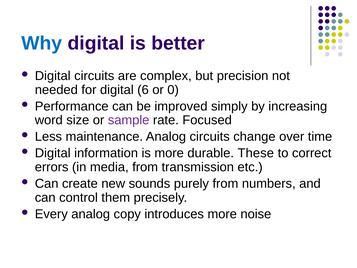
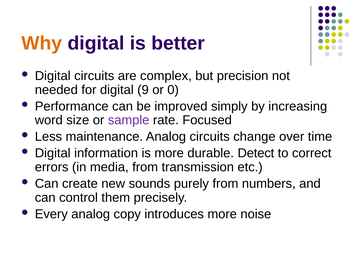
Why colour: blue -> orange (42, 43)
6: 6 -> 9 (143, 90)
These: These -> Detect (256, 153)
